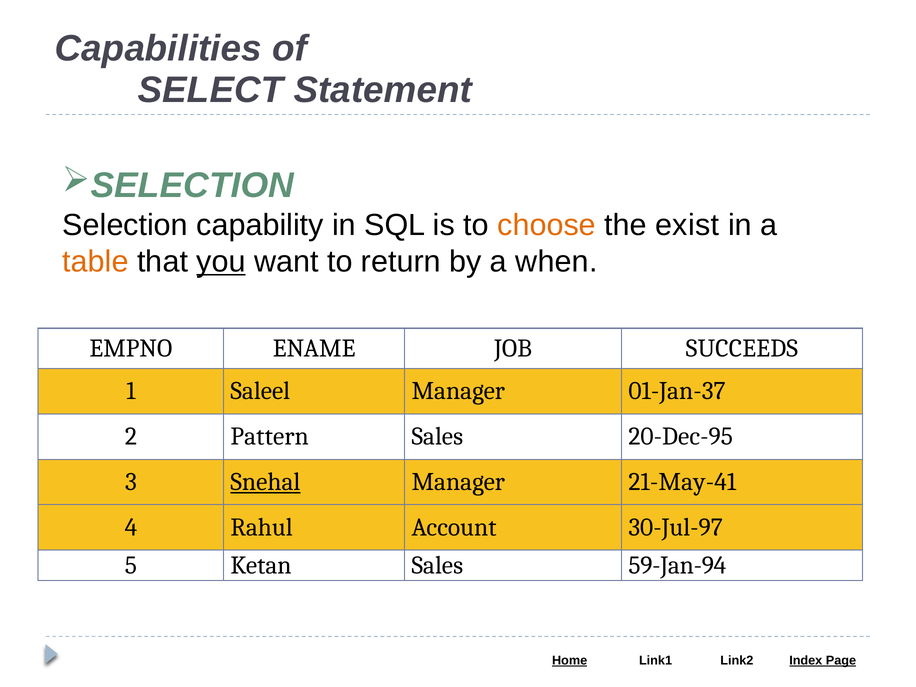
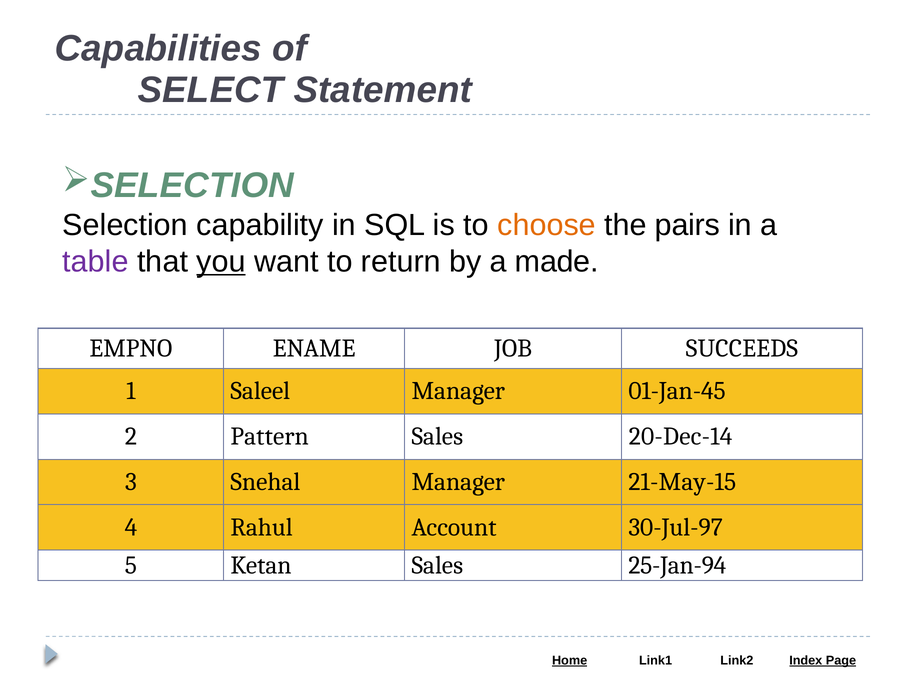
exist: exist -> pairs (687, 225)
table colour: orange -> purple (96, 262)
when: when -> made (557, 262)
01-Jan-37: 01-Jan-37 -> 01-Jan-45 (677, 391)
20-Dec-95: 20-Dec-95 -> 20-Dec-14 (681, 436)
Snehal underline: present -> none (265, 482)
21-May-41: 21-May-41 -> 21-May-15 (682, 482)
59-Jan-94: 59-Jan-94 -> 25-Jan-94 (677, 565)
